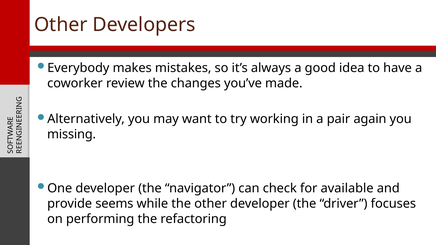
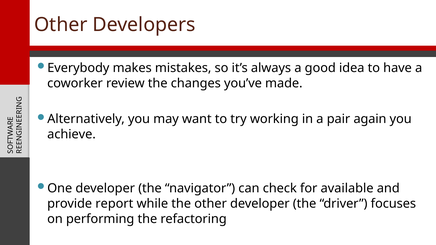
missing: missing -> achieve (71, 135)
seems: seems -> report (114, 204)
